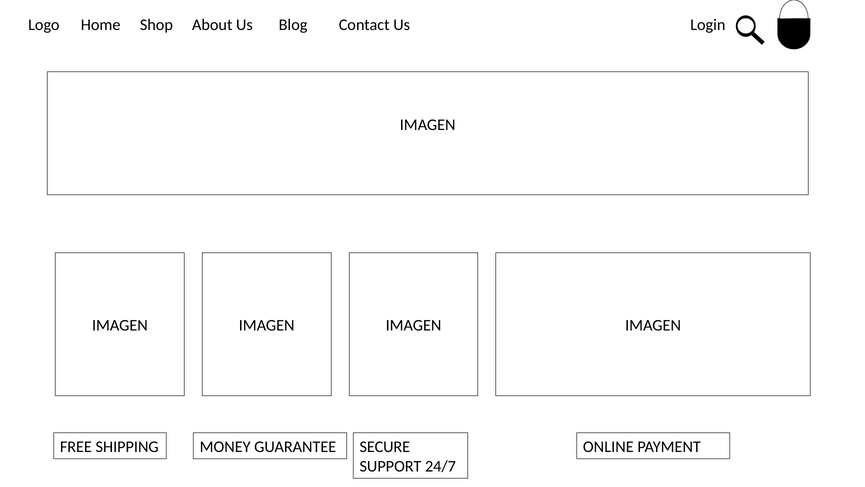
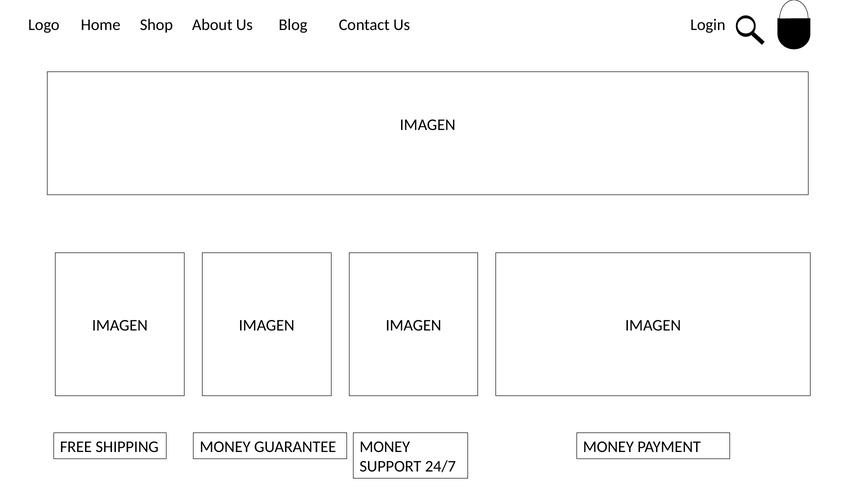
GUARANTEE SECURE: SECURE -> MONEY (385, 447)
ONLINE: ONLINE -> MONEY (608, 447)
